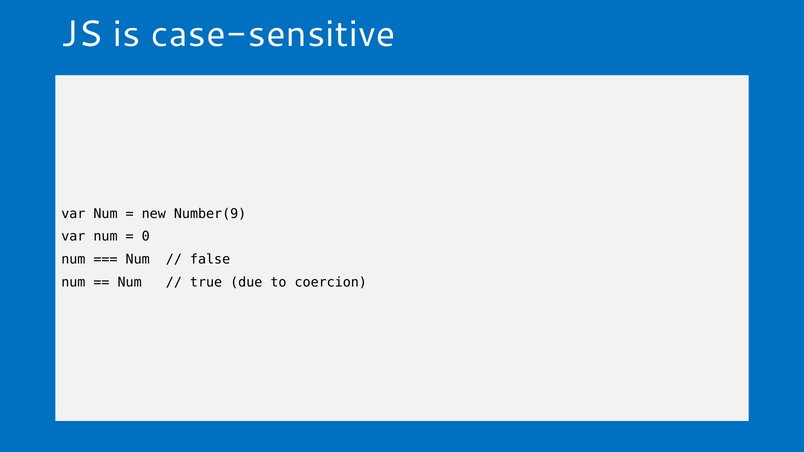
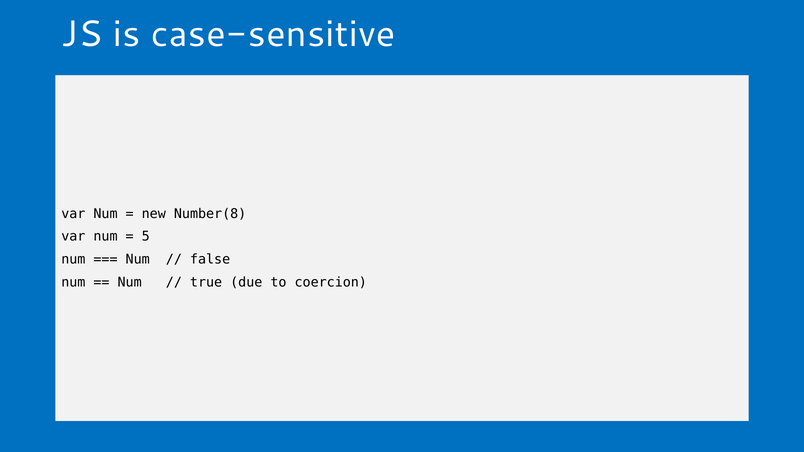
Number(9: Number(9 -> Number(8 (210, 214)
0: 0 -> 5 (146, 237)
